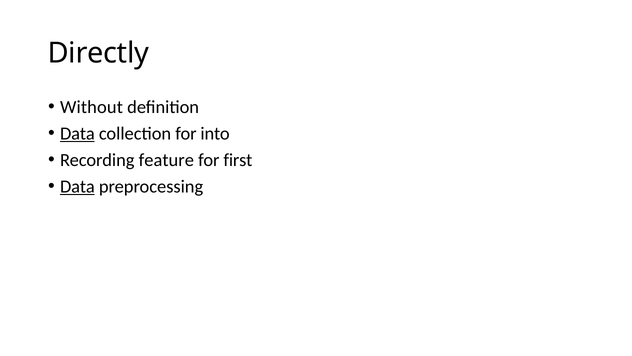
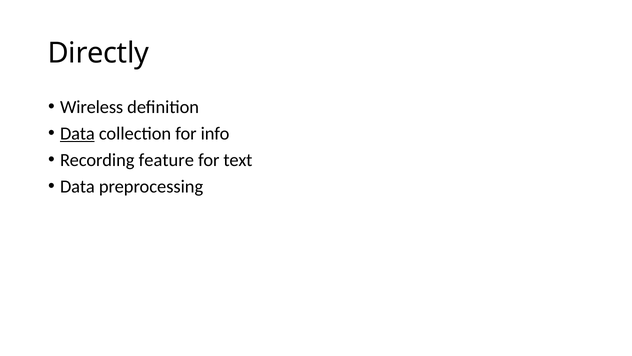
Without: Without -> Wireless (92, 107)
into: into -> info (215, 133)
first: first -> text (238, 160)
Data underline: present -> none (77, 186)
